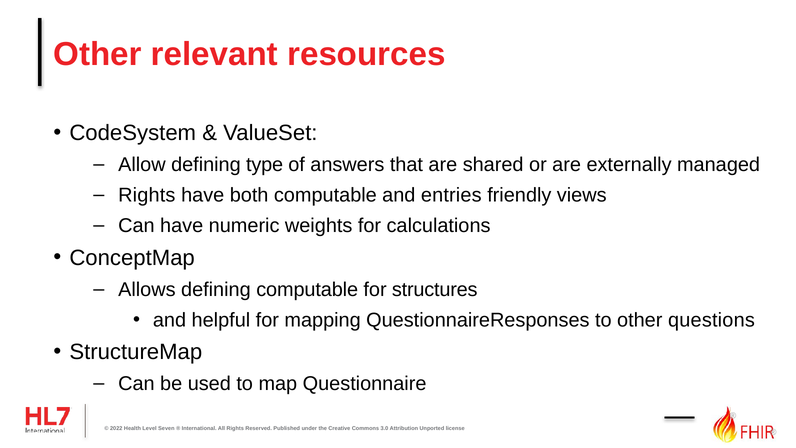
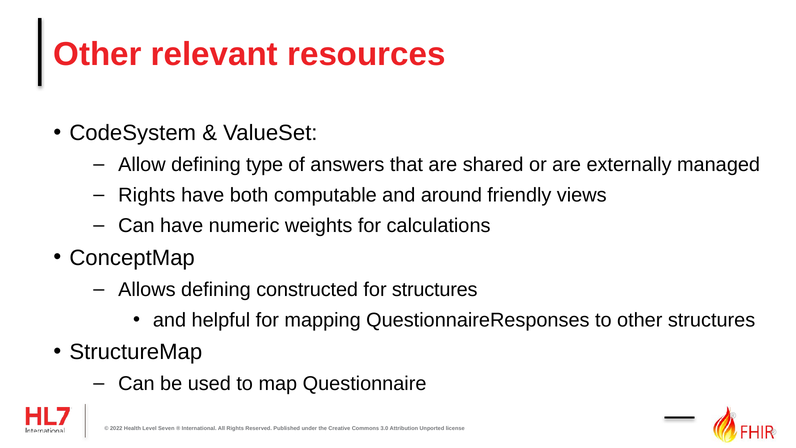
entries: entries -> around (451, 195)
defining computable: computable -> constructed (307, 289)
other questions: questions -> structures (712, 320)
